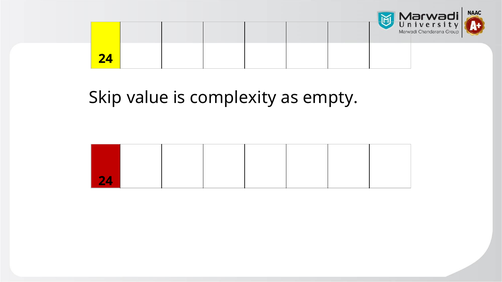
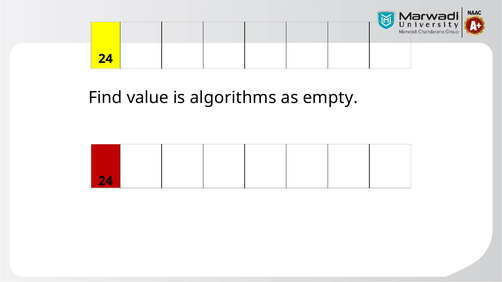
Skip: Skip -> Find (105, 98)
complexity: complexity -> algorithms (233, 98)
